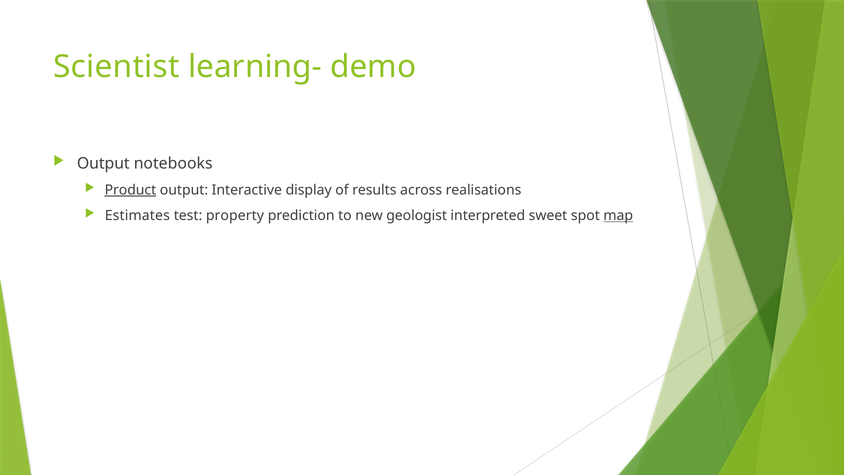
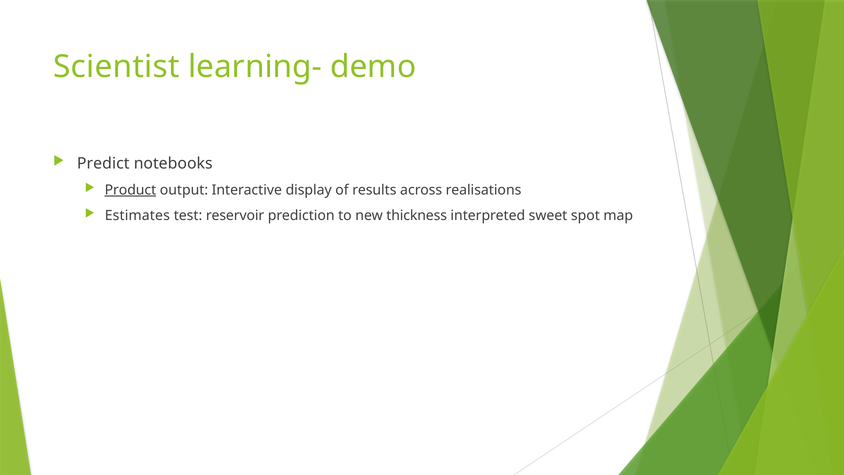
Output: Output -> Predict (103, 163)
property: property -> reservoir (235, 216)
geologist: geologist -> thickness (417, 216)
map underline: present -> none (618, 216)
